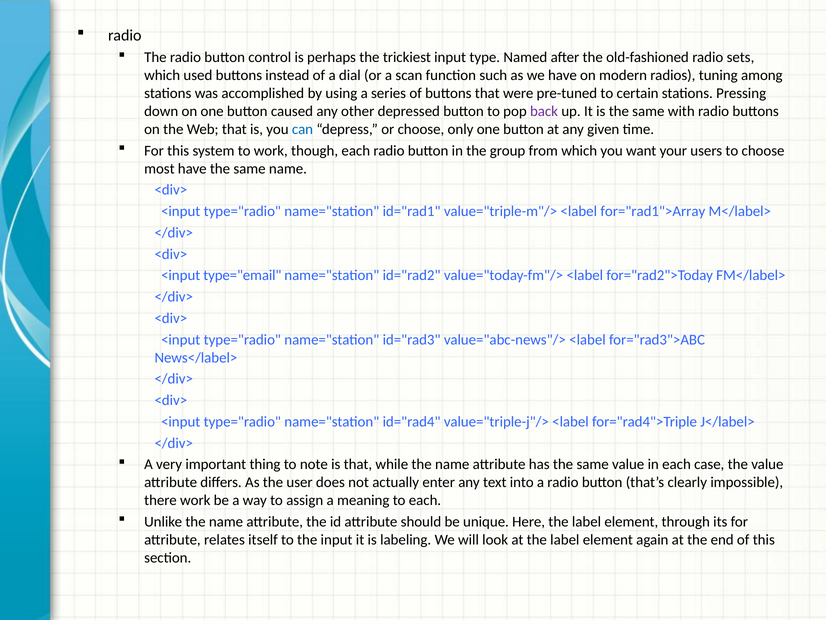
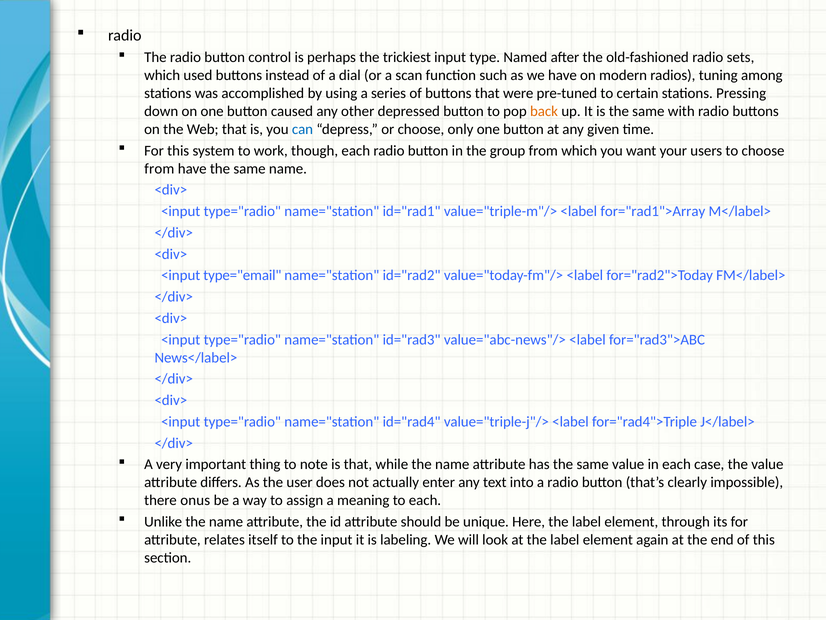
back colour: purple -> orange (544, 111)
most: most -> from (159, 168)
there work: work -> onus (195, 500)
